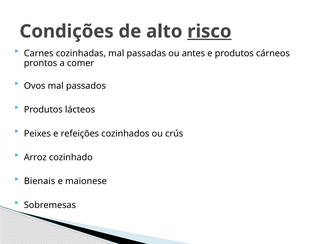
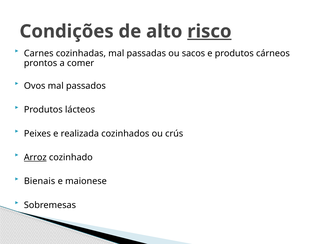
antes: antes -> sacos (193, 54)
refeições: refeições -> realizada (80, 134)
Arroz underline: none -> present (35, 158)
